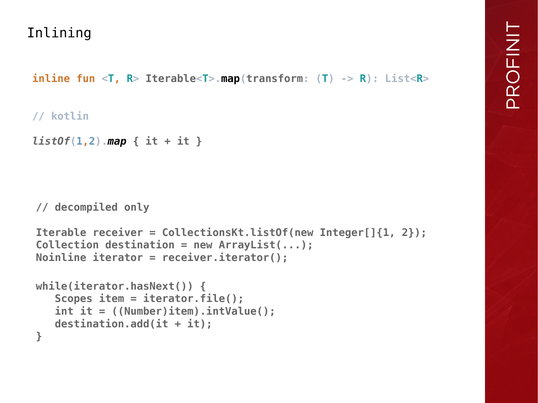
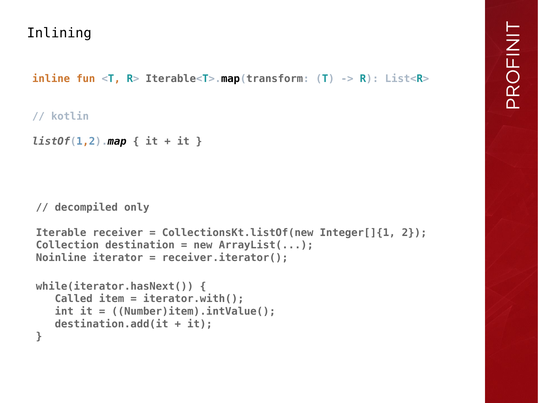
Scopes: Scopes -> Called (74, 299)
iterator.file(: iterator.file( -> iterator.with( (194, 299)
